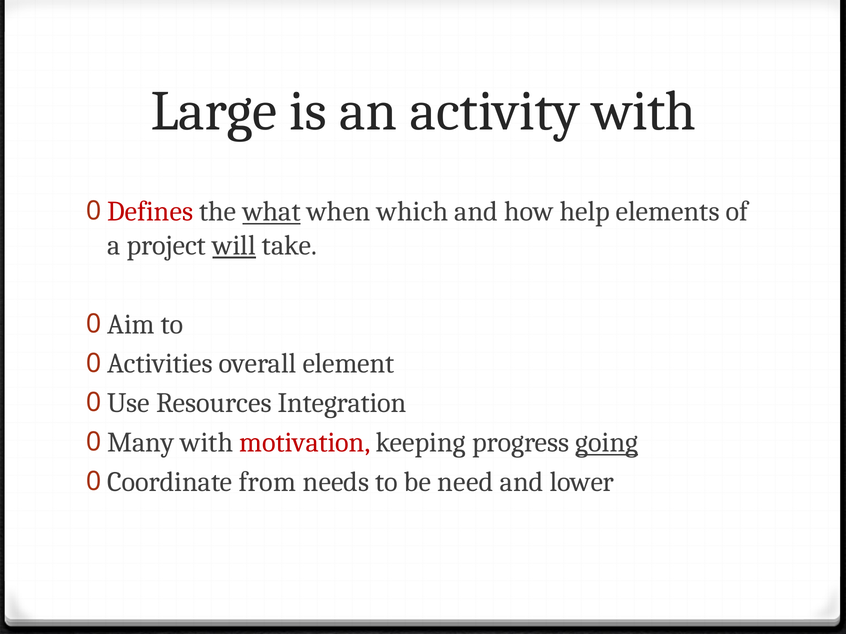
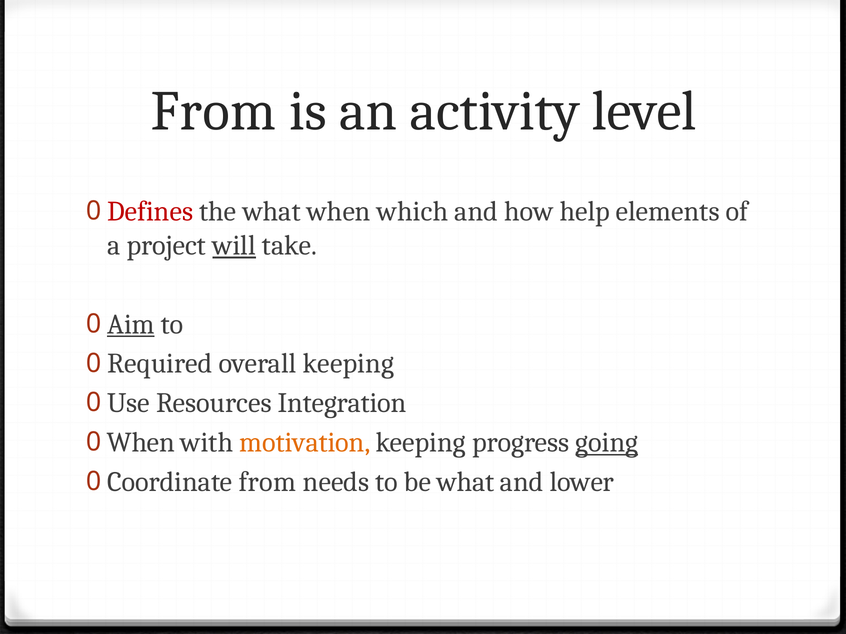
Large: Large -> From (213, 111)
activity with: with -> level (644, 111)
what underline: present -> none (272, 212)
Aim underline: none -> present (131, 324)
Activities: Activities -> Required (160, 364)
overall element: element -> keeping (348, 364)
Many: Many -> When (141, 443)
motivation colour: red -> orange (305, 443)
be need: need -> what (466, 482)
